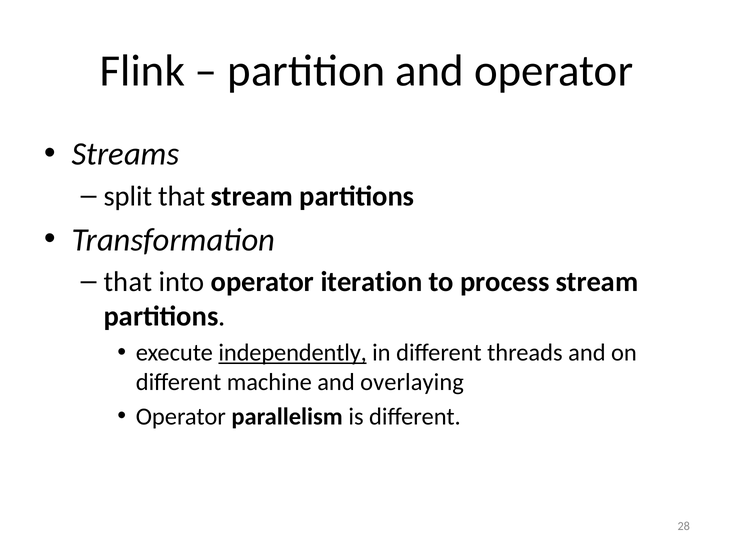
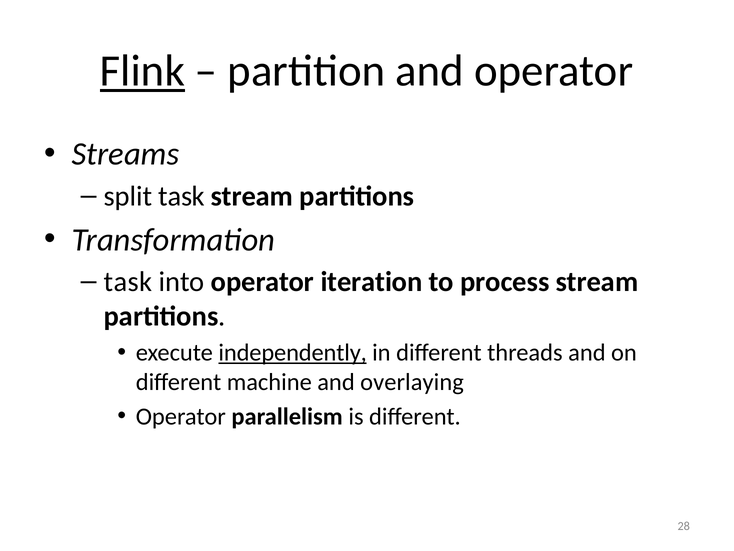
Flink underline: none -> present (142, 71)
split that: that -> task (182, 196)
that: that -> task (128, 282)
